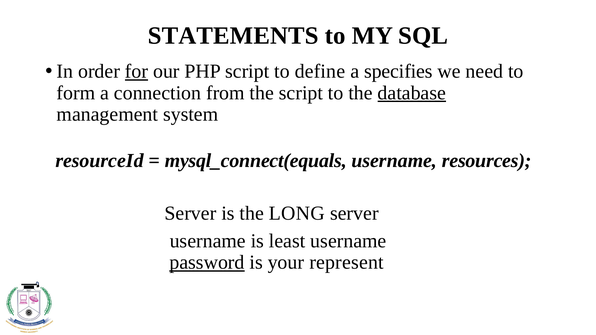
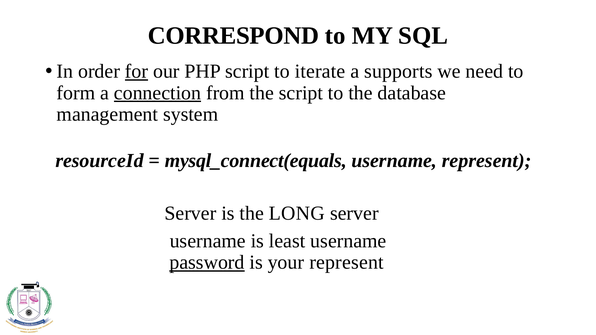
STATEMENTS: STATEMENTS -> CORRESPOND (233, 36)
define: define -> iterate (320, 71)
specifies: specifies -> supports (398, 71)
connection underline: none -> present (158, 93)
database underline: present -> none (412, 93)
username resources: resources -> represent (487, 161)
